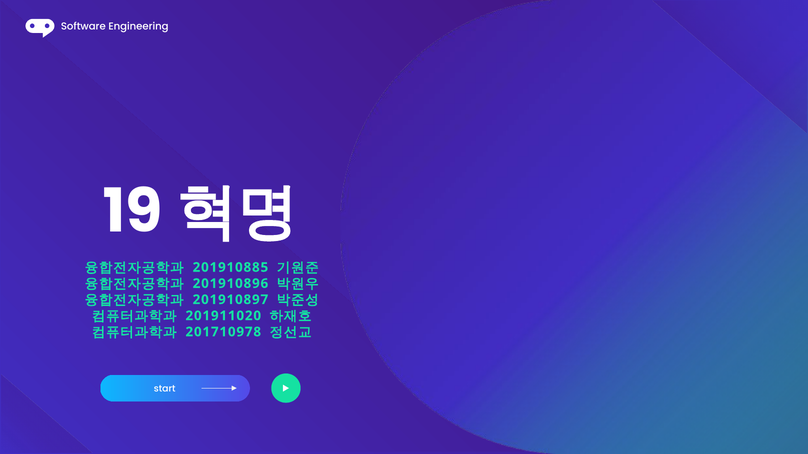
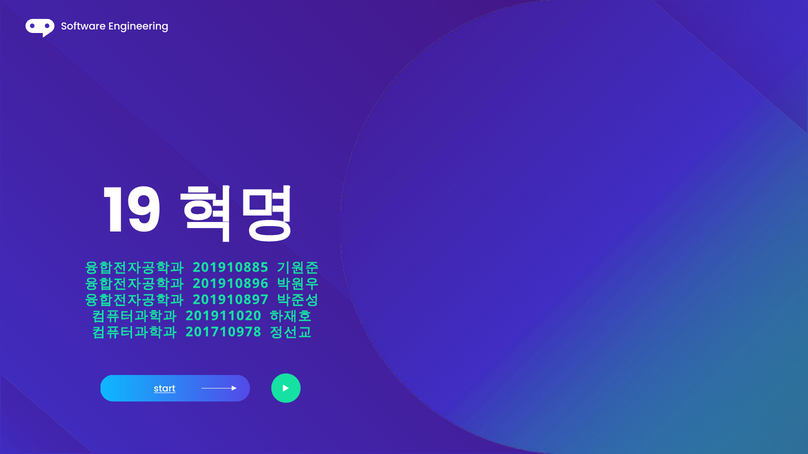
start underline: none -> present (165, 389)
